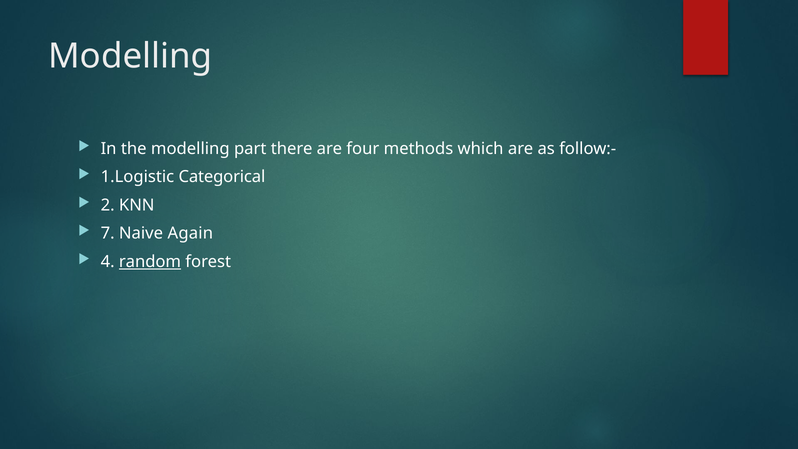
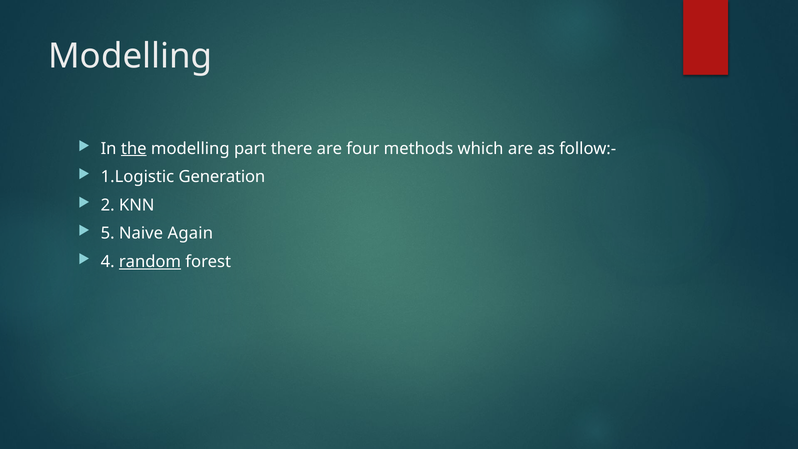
the underline: none -> present (134, 149)
Categorical: Categorical -> Generation (222, 177)
7: 7 -> 5 (108, 233)
